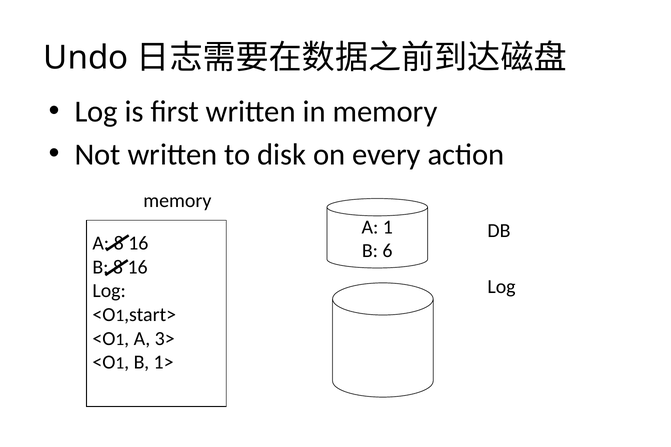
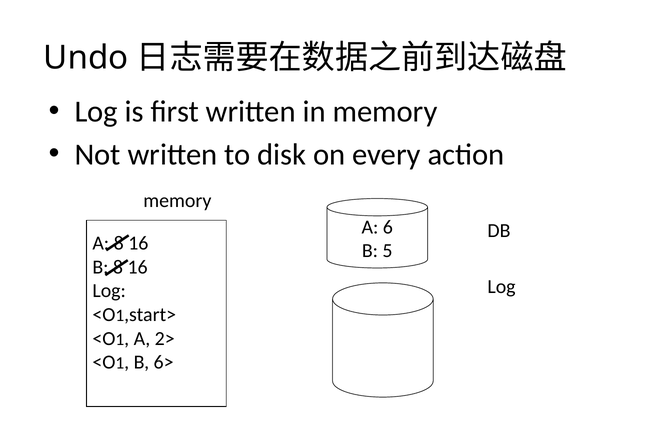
A 1: 1 -> 6 (388, 227)
6: 6 -> 5 (388, 251)
3>: 3> -> 2> (165, 339)
1>: 1> -> 6> (164, 363)
